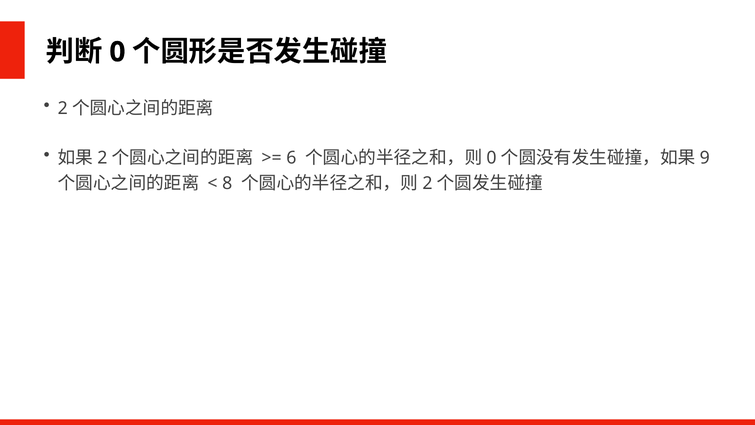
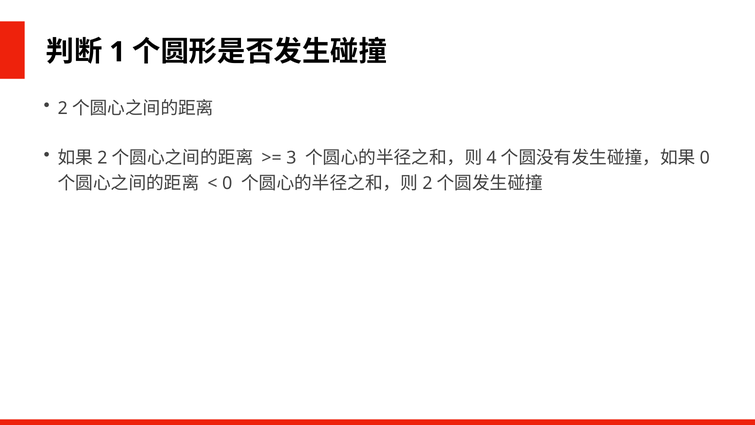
0: 0 -> 1 (117, 52)
6: 6 -> 3 (291, 158)
0: 0 -> 4 (492, 158)
9: 9 -> 0 (705, 158)
8: 8 -> 0 (227, 183)
